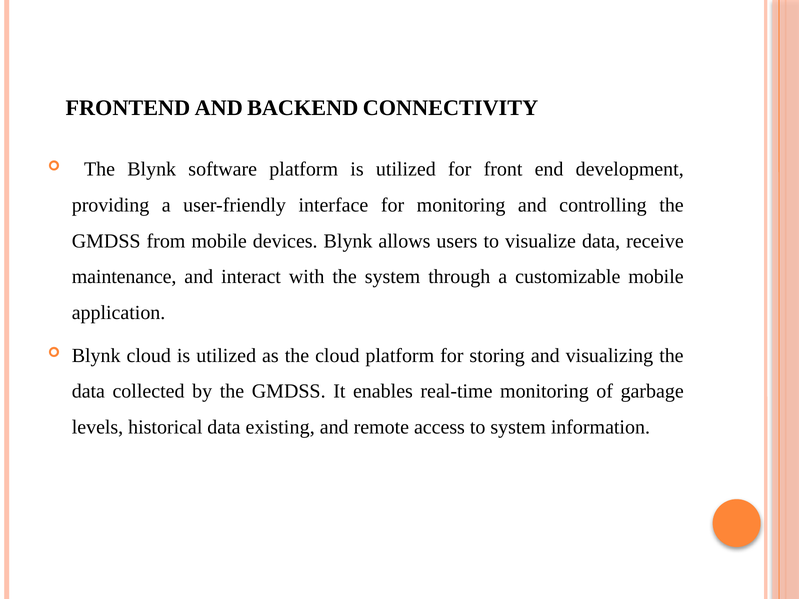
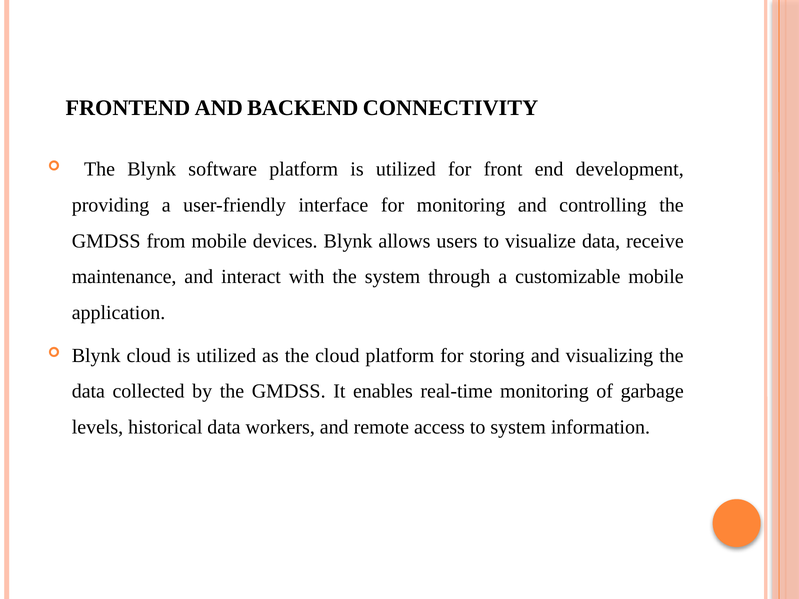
existing: existing -> workers (280, 427)
